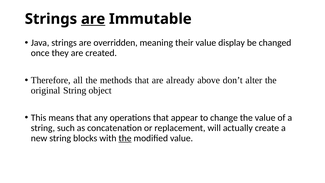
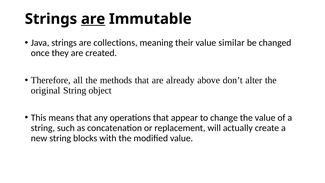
overridden: overridden -> collections (115, 43)
display: display -> similar (231, 43)
the underline: present -> none (125, 138)
